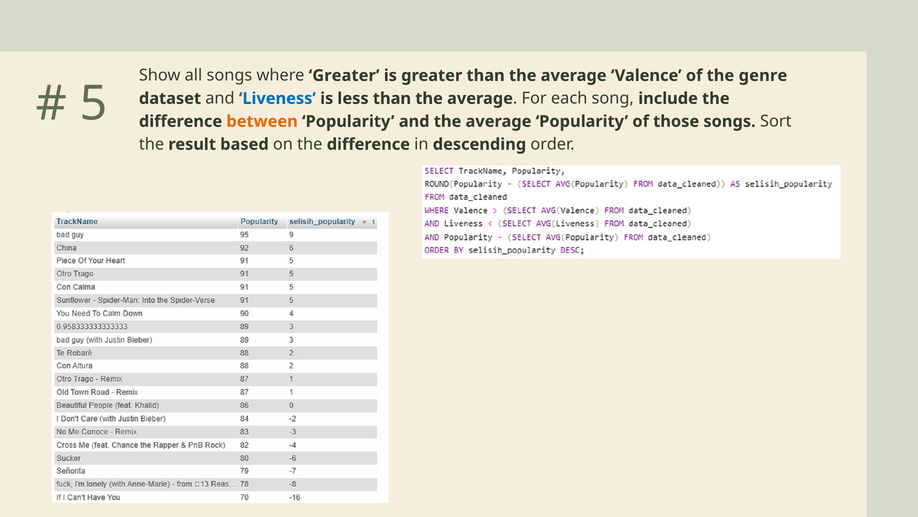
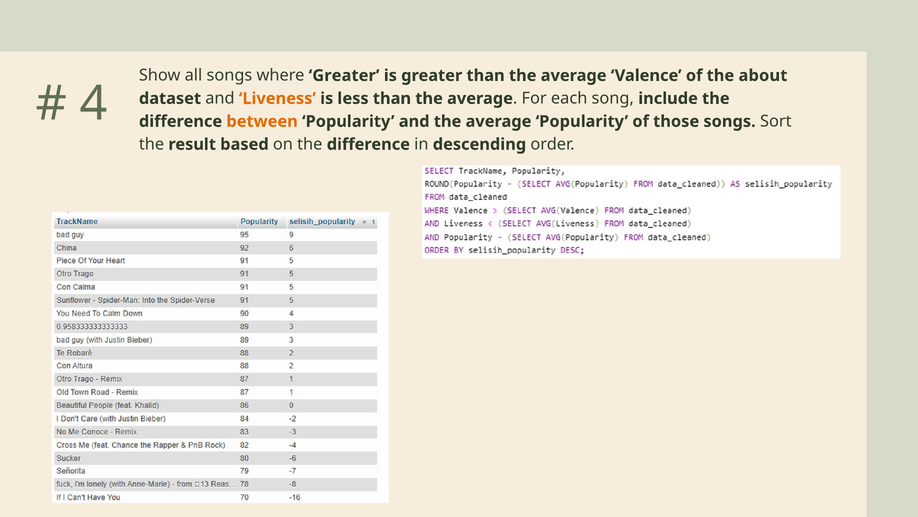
genre: genre -> about (763, 75)
5: 5 -> 4 (94, 104)
Liveness colour: blue -> orange (277, 98)
